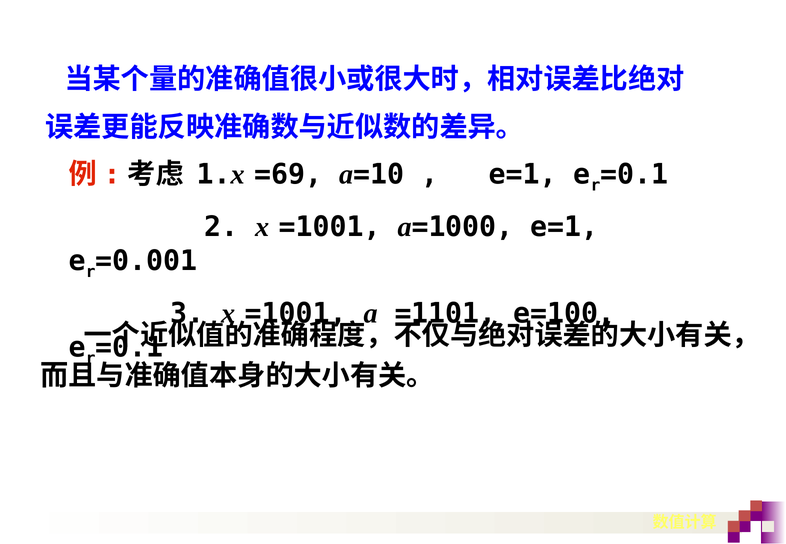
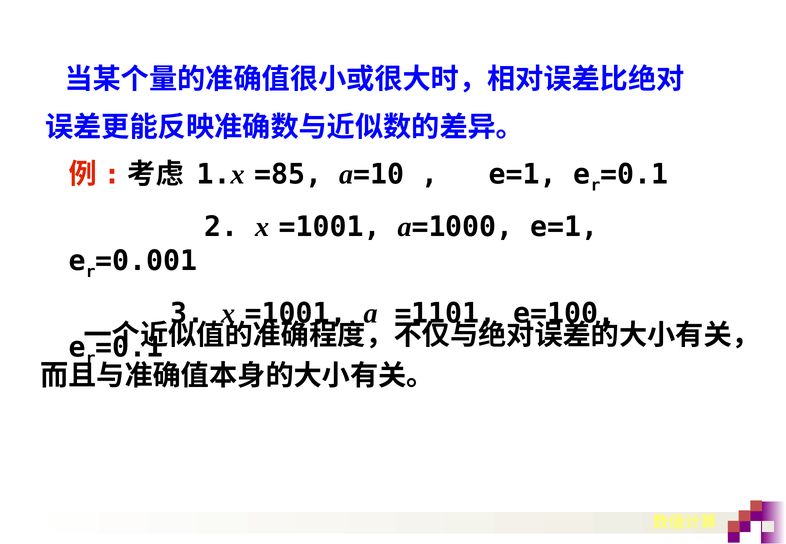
=69: =69 -> =85 (288, 175)
